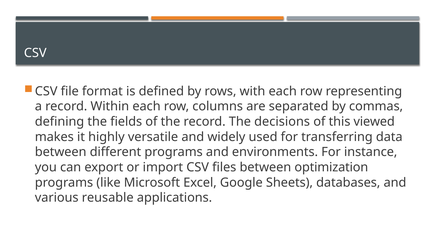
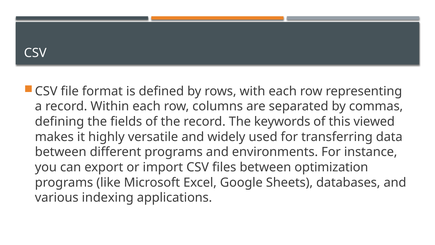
decisions: decisions -> keywords (282, 121)
reusable: reusable -> indexing (108, 197)
